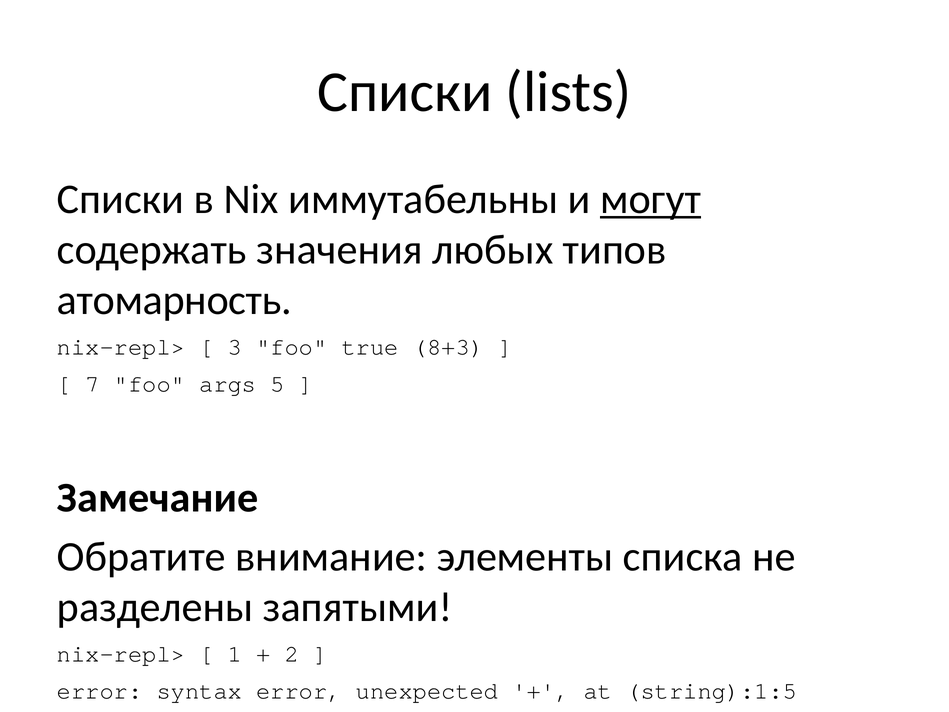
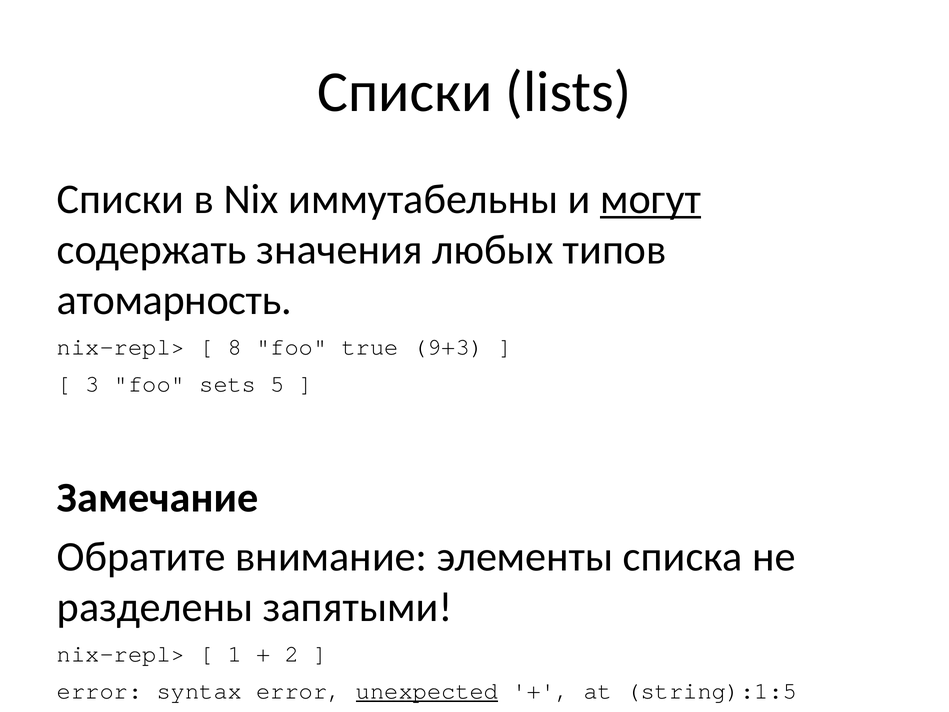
3: 3 -> 8 (235, 347)
8+3: 8+3 -> 9+3 (448, 347)
7: 7 -> 3 (93, 384)
args: args -> sets (228, 384)
unexpected underline: none -> present (427, 691)
